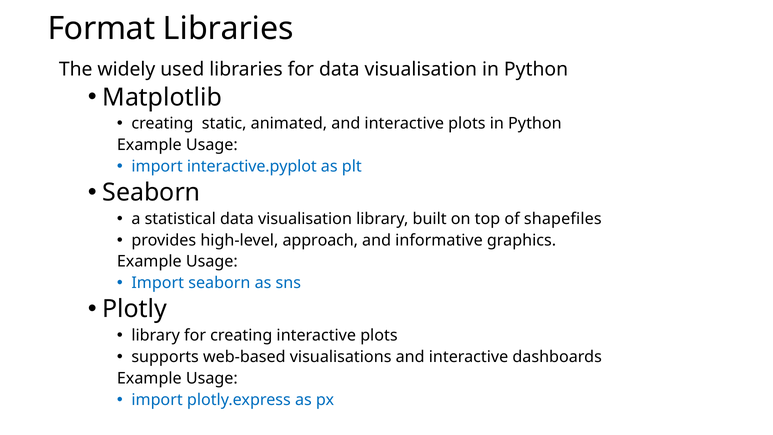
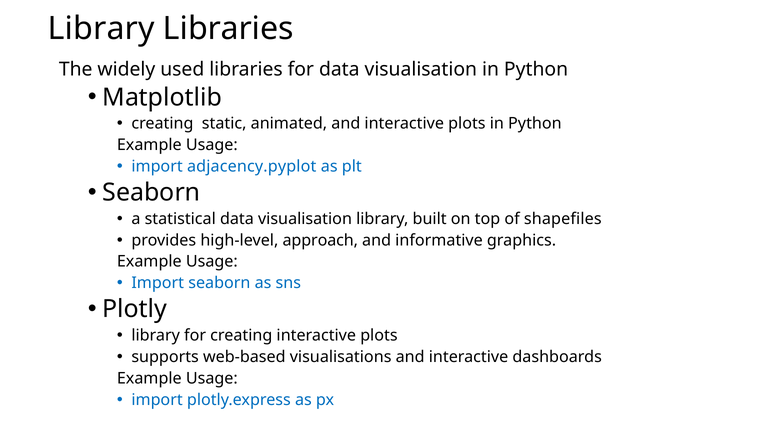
Format: Format -> Library (101, 29)
interactive.pyplot: interactive.pyplot -> adjacency.pyplot (252, 166)
